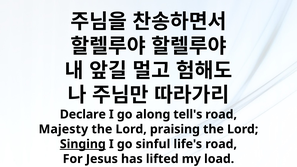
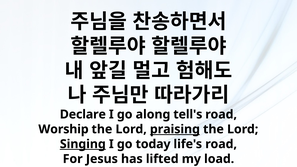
Majesty: Majesty -> Worship (63, 129)
praising underline: none -> present (175, 129)
sinful: sinful -> today (153, 144)
